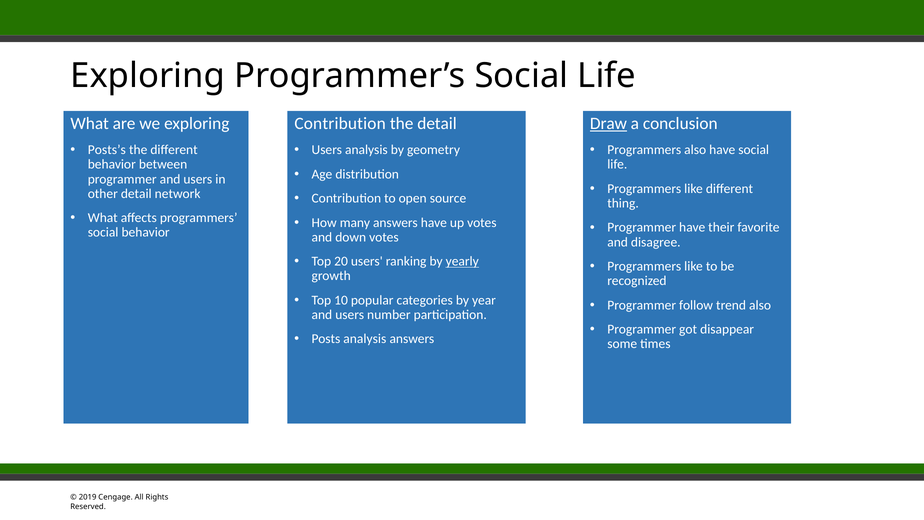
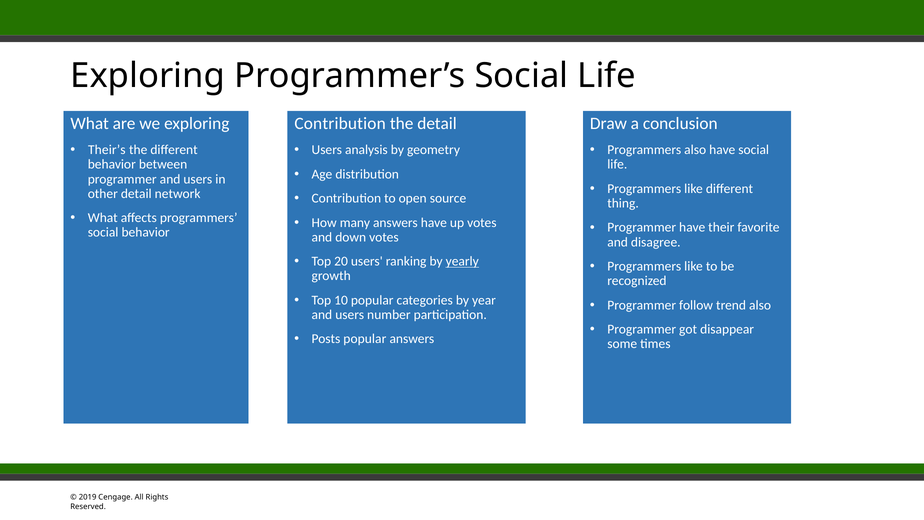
Draw underline: present -> none (608, 124)
Posts’s: Posts’s -> Their’s (107, 150)
Posts analysis: analysis -> popular (365, 339)
